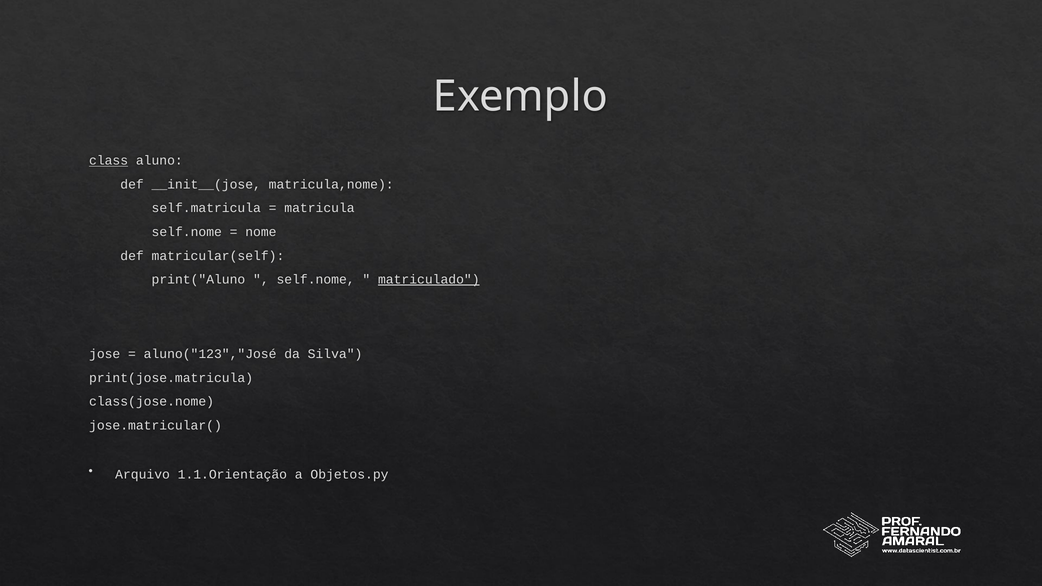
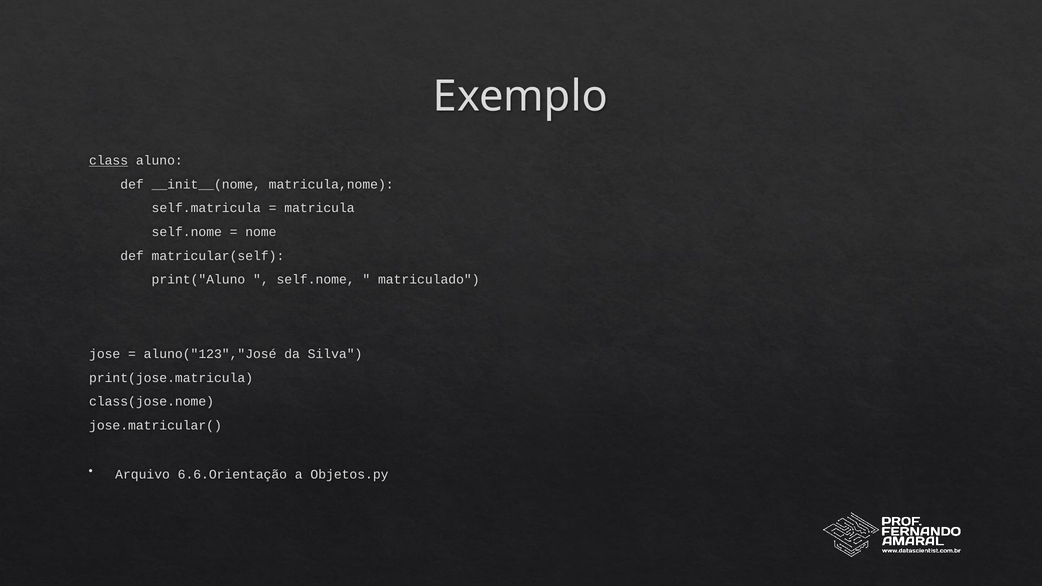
__init__(jose: __init__(jose -> __init__(nome (206, 184)
matriculado underline: present -> none (429, 280)
1.1.Orientação: 1.1.Orientação -> 6.6.Orientação (232, 475)
